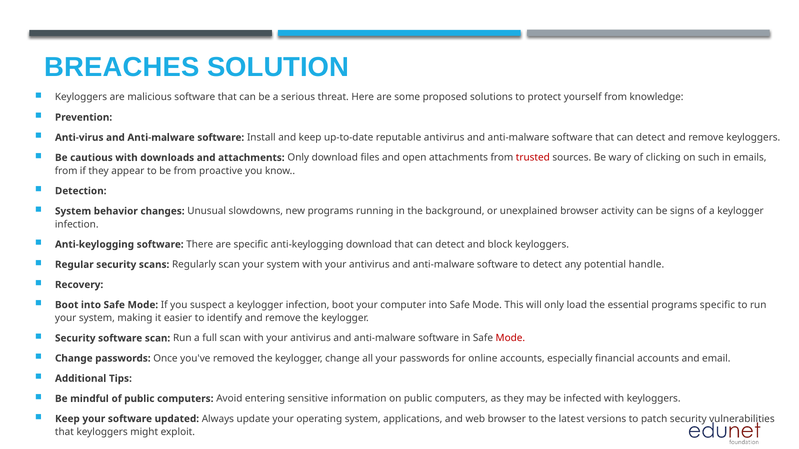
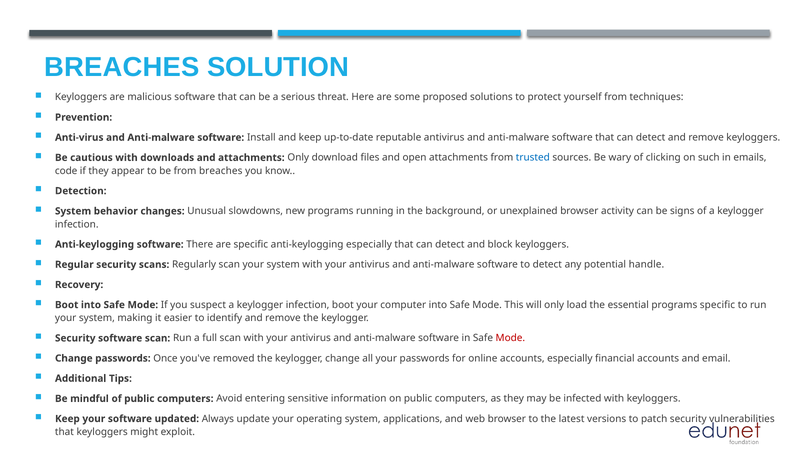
knowledge: knowledge -> techniques (656, 97)
trusted colour: red -> blue (533, 158)
from: from -> code (66, 171)
from proactive: proactive -> breaches (221, 171)
anti-keylogging download: download -> especially (369, 245)
